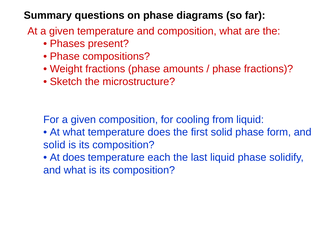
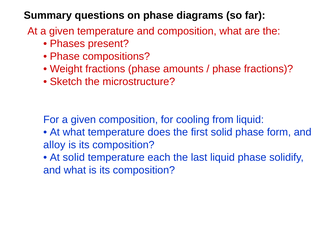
solid: solid -> alloy (54, 145)
At does: does -> solid (74, 157)
